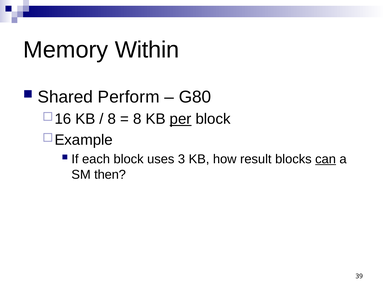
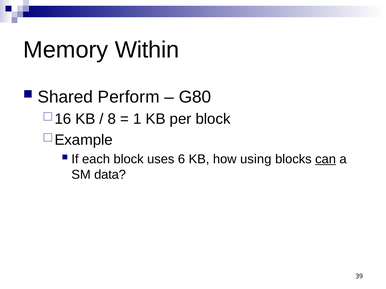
8: 8 -> 1 (137, 119)
per underline: present -> none (181, 119)
3: 3 -> 6 (181, 159)
result: result -> using (256, 159)
then: then -> data (110, 175)
